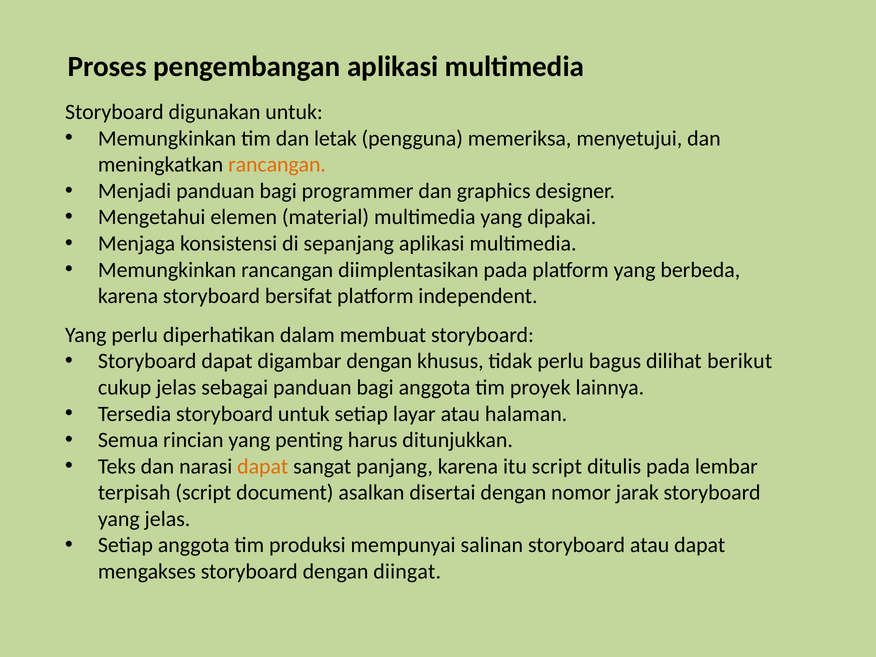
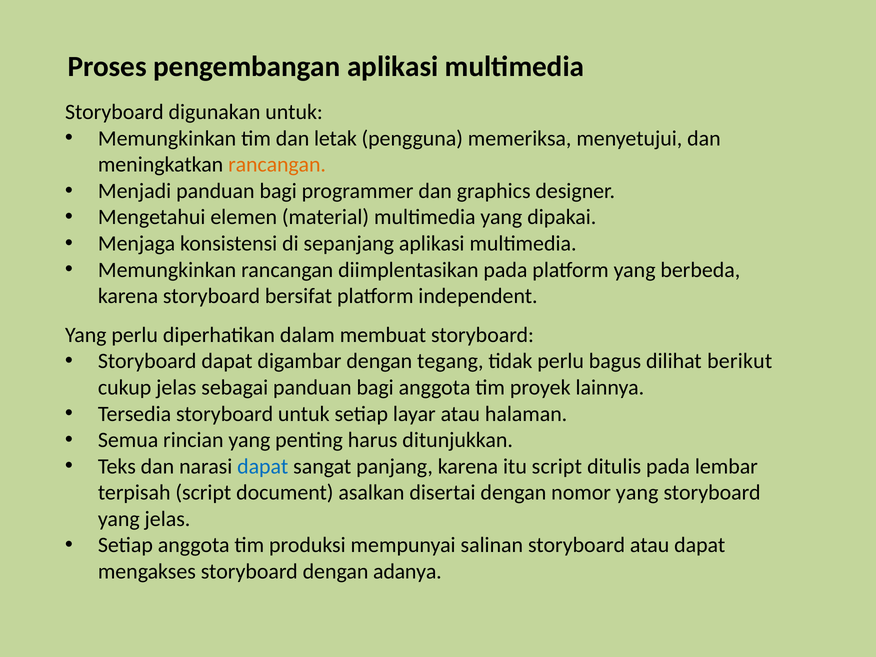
khusus: khusus -> tegang (450, 361)
dapat colour: orange -> blue (263, 466)
nomor jarak: jarak -> yang (637, 493)
diingat: diingat -> adanya (407, 571)
